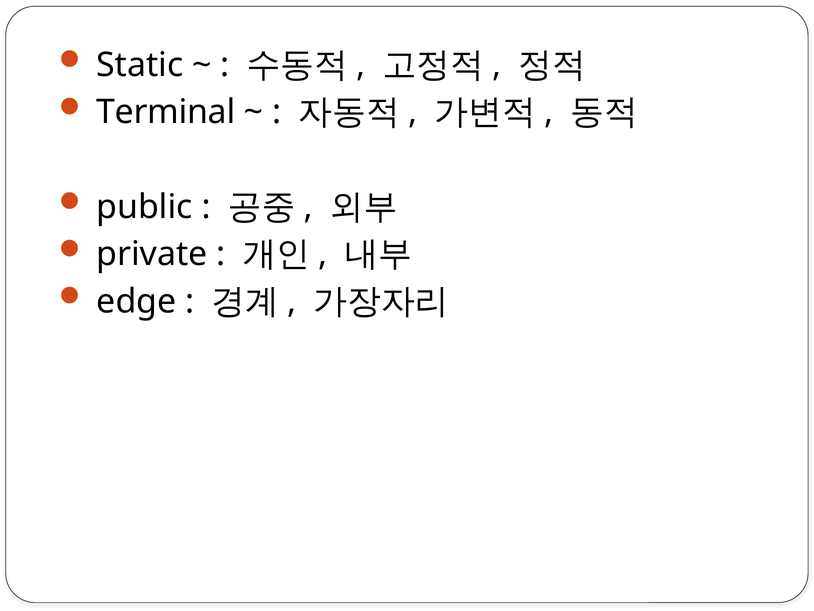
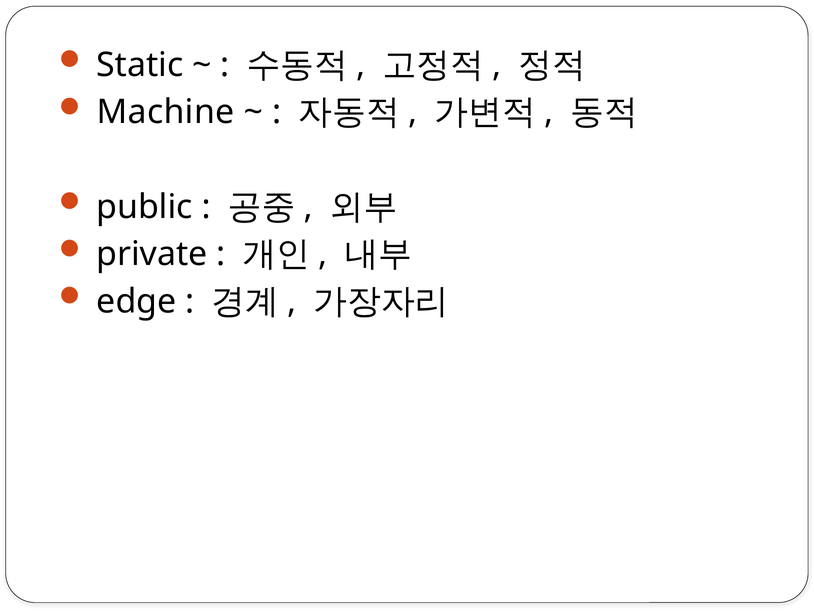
Terminal: Terminal -> Machine (166, 112)
